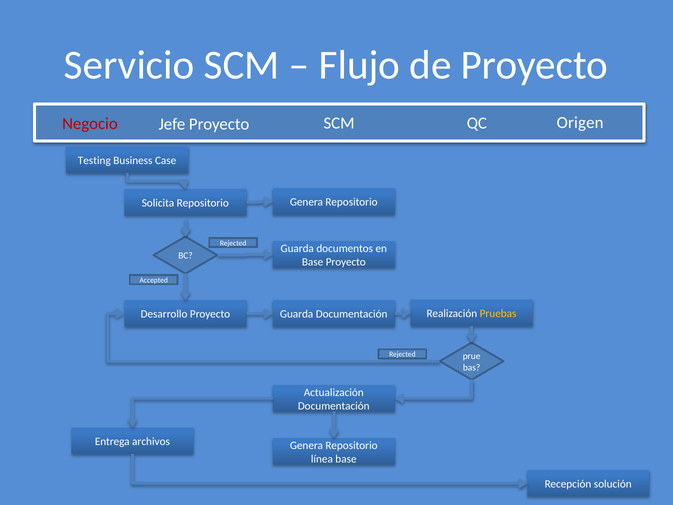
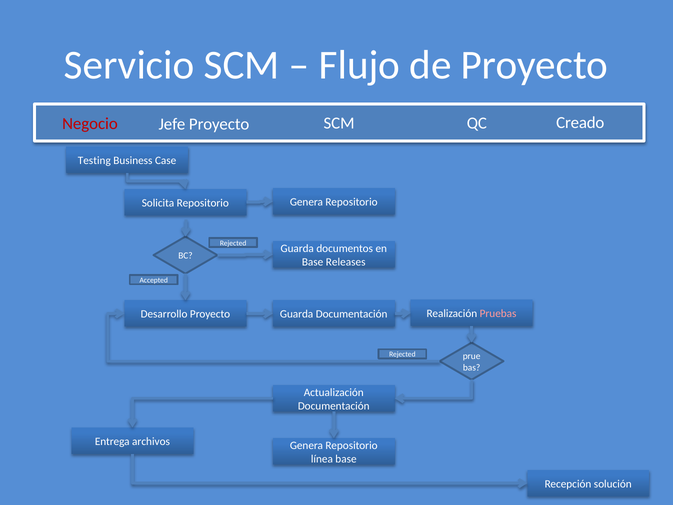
Origen: Origen -> Creado (580, 123)
Base Proyecto: Proyecto -> Releases (346, 262)
Pruebas colour: yellow -> pink (498, 313)
